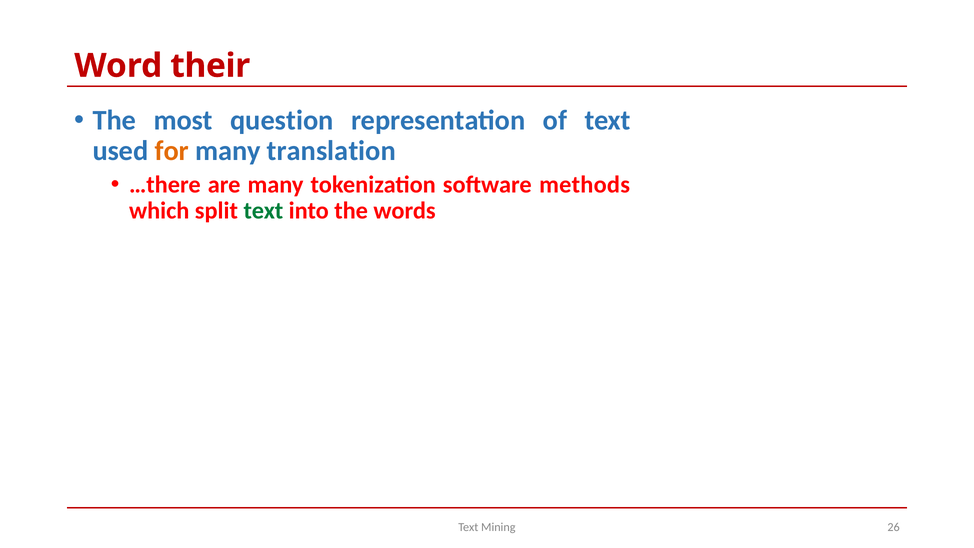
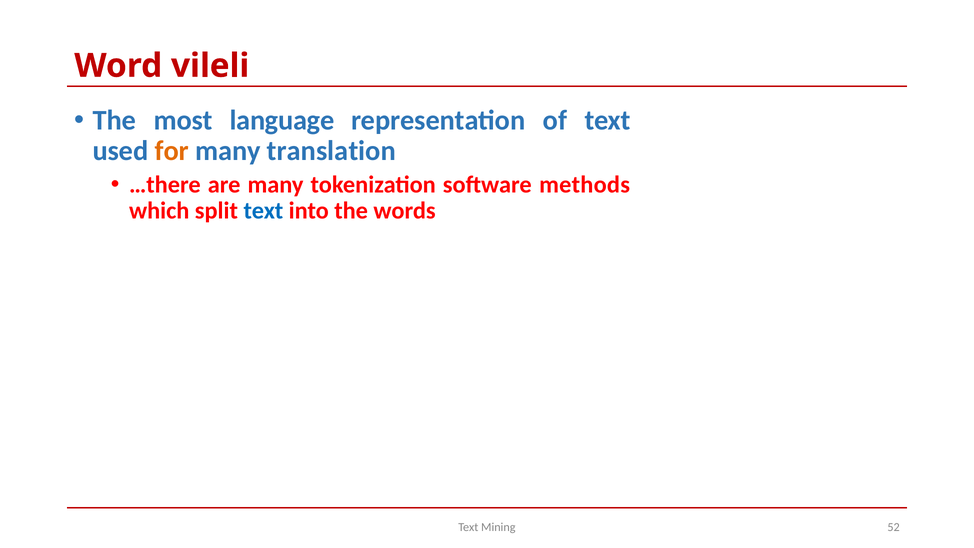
their: their -> vileli (210, 66)
question: question -> language (282, 120)
text colour: green -> blue (263, 211)
26: 26 -> 52 (894, 527)
